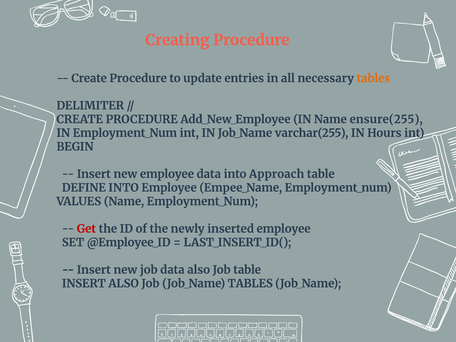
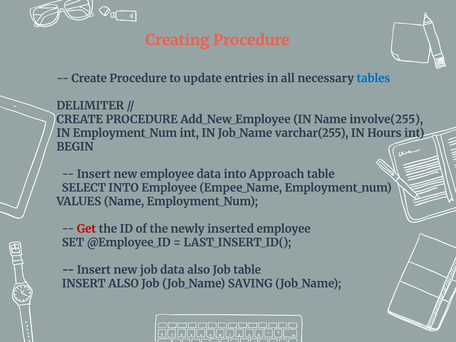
tables colour: orange -> blue (373, 78)
ensure(255: ensure(255 -> involve(255 (386, 119)
DEFINE: DEFINE -> SELECT (84, 188)
Job_Name TABLES: TABLES -> SAVING (250, 284)
